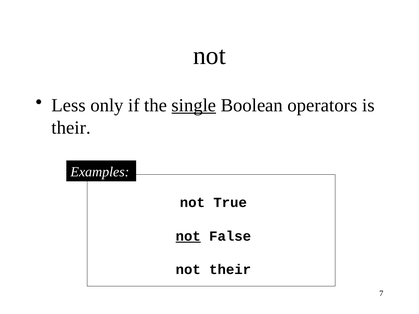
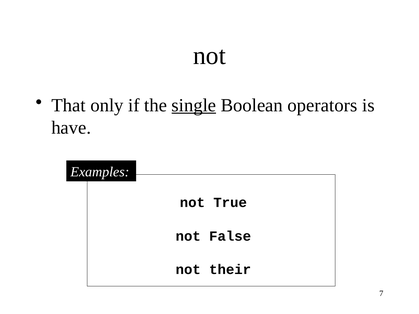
Less: Less -> That (69, 105)
their: their -> have (71, 128)
not underline: present -> none (188, 236)
